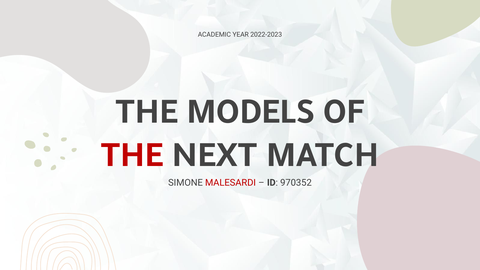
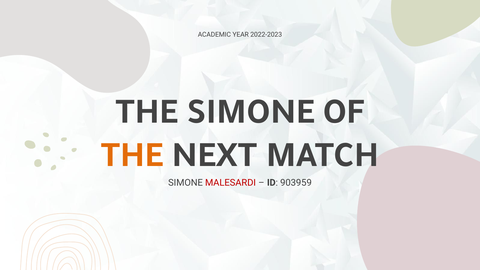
THE MODELS: MODELS -> SIMONE (251, 111)
THE colour: red -> orange (132, 154)
970352: 970352 -> 903959 (296, 183)
